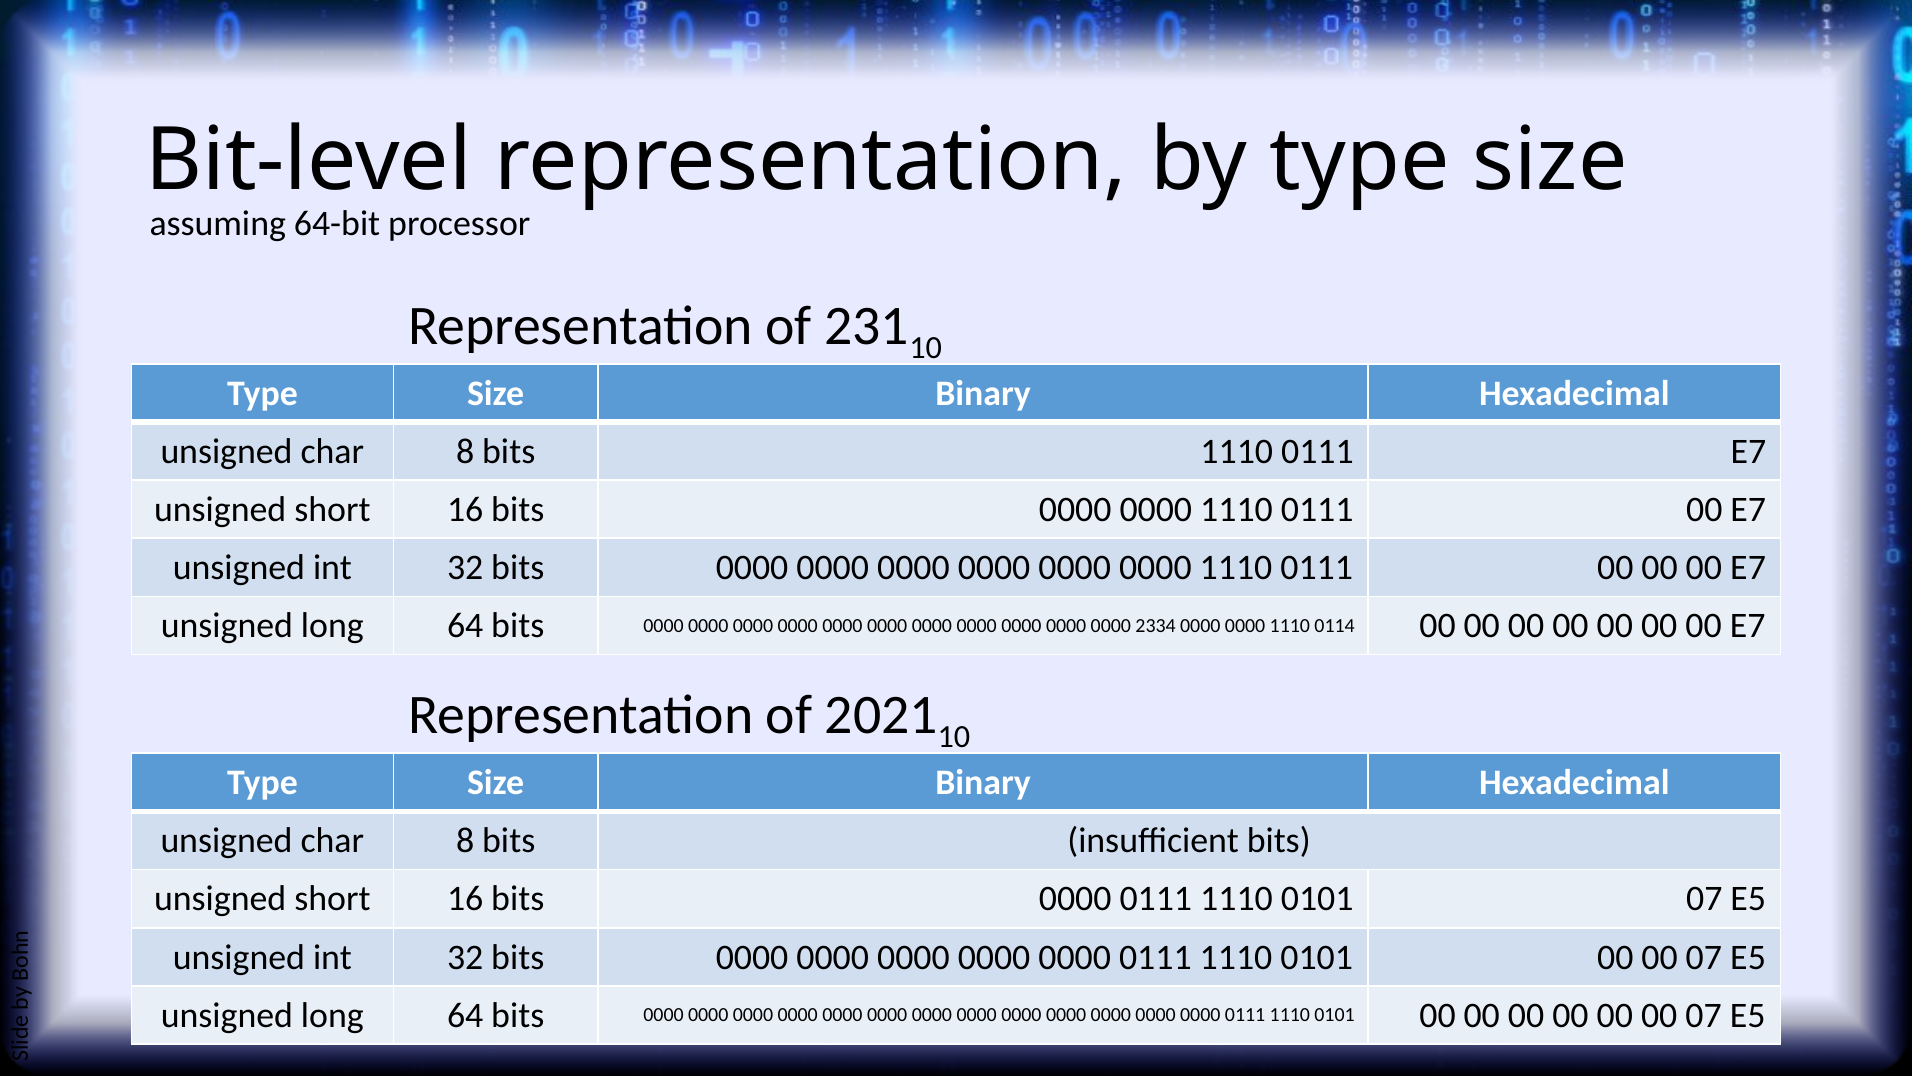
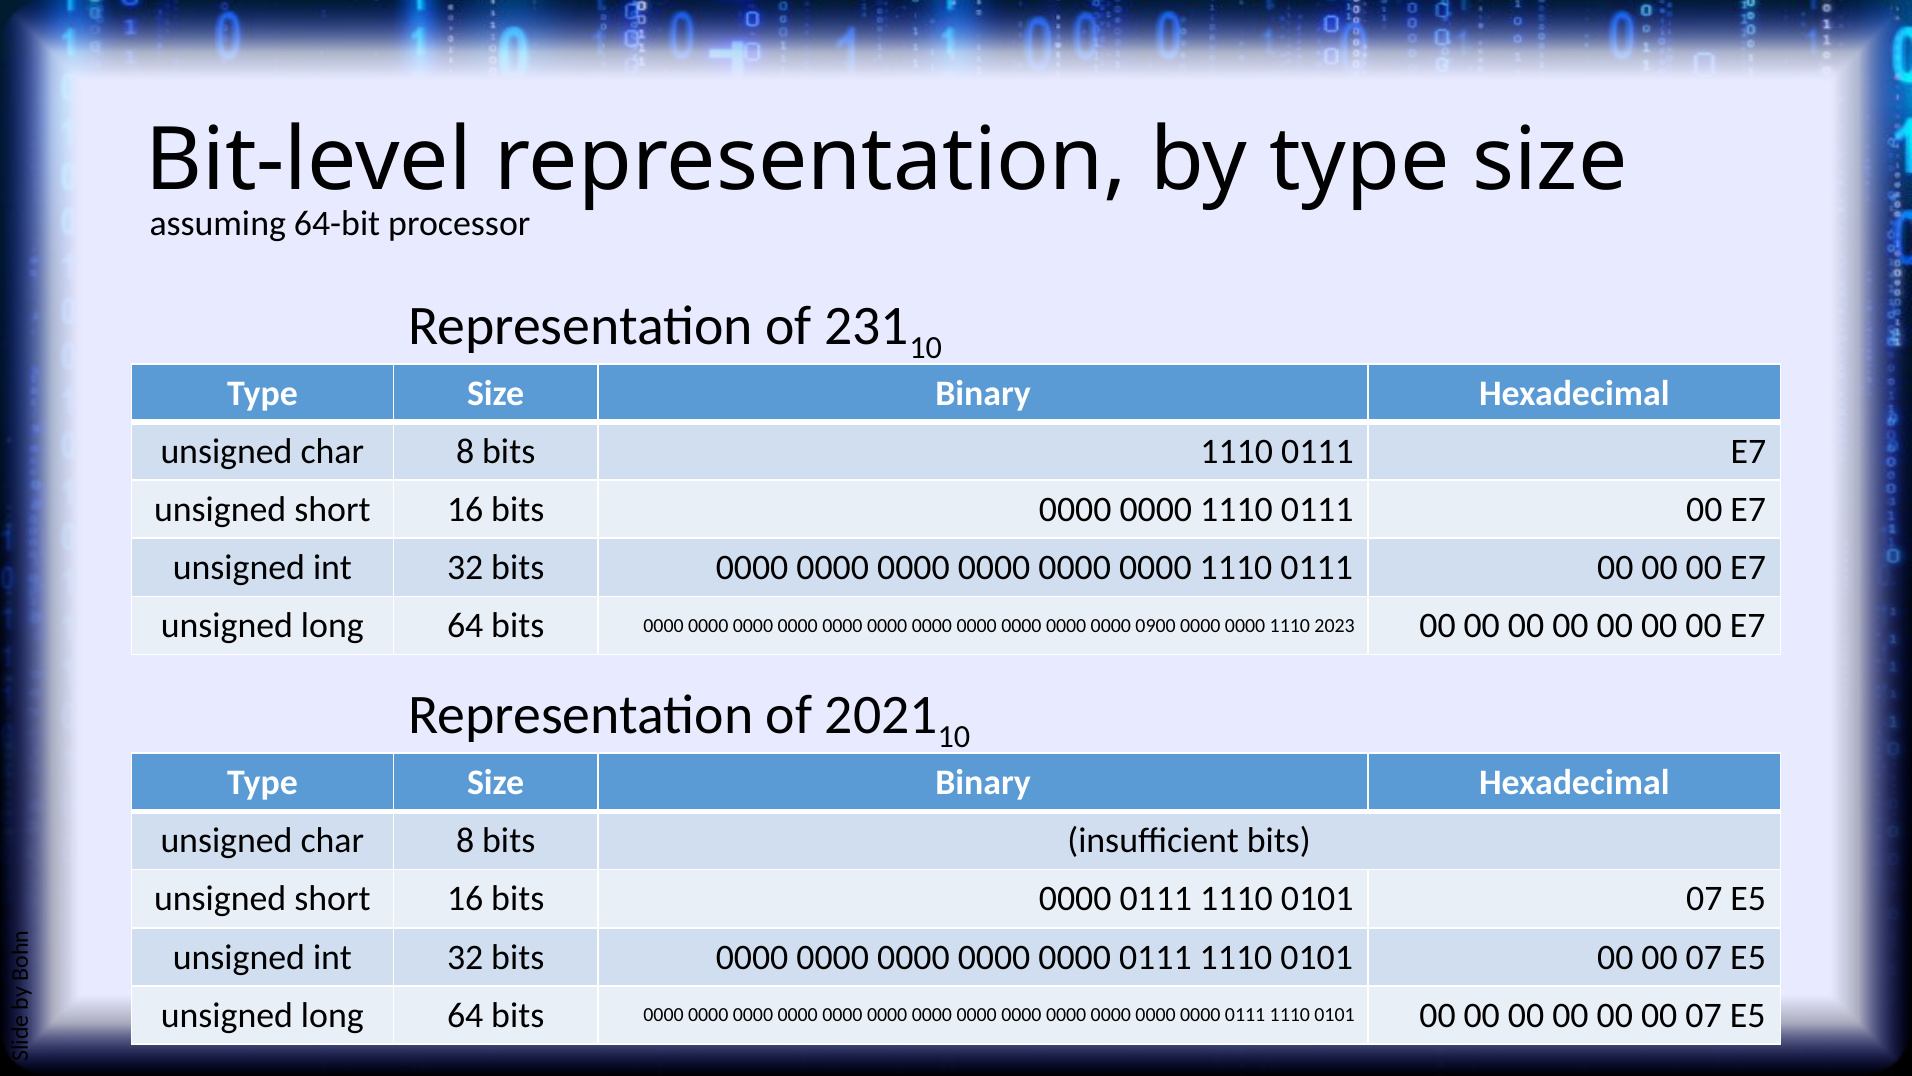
2334: 2334 -> 0900 (1156, 625)
0114: 0114 -> 2023 (1335, 625)
